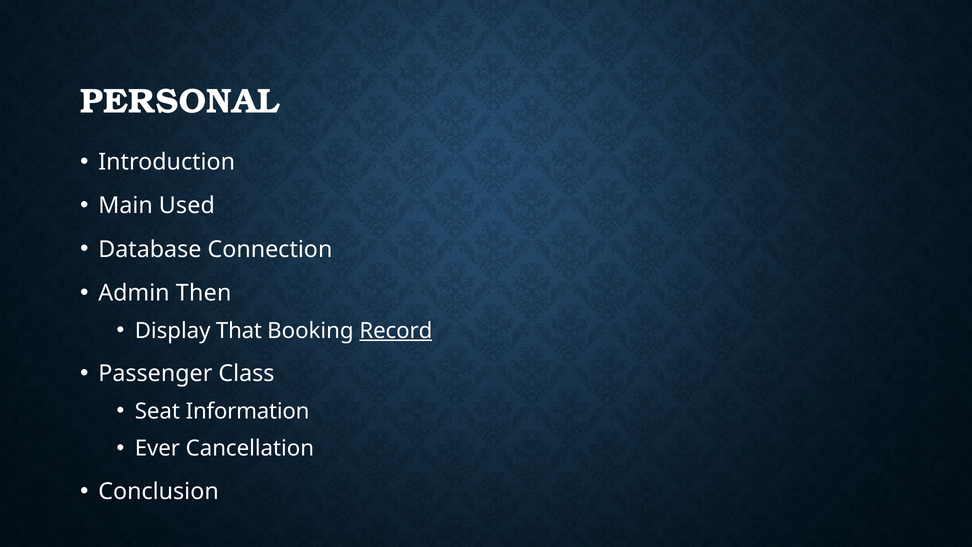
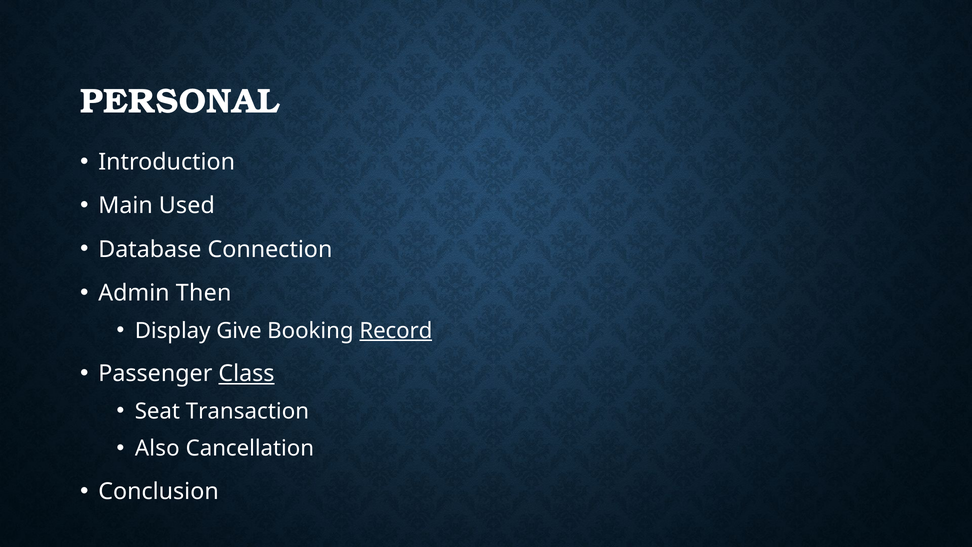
That: That -> Give (239, 331)
Class underline: none -> present (246, 374)
Information: Information -> Transaction (247, 411)
Ever: Ever -> Also (157, 448)
